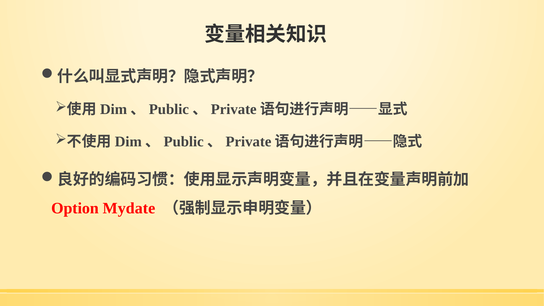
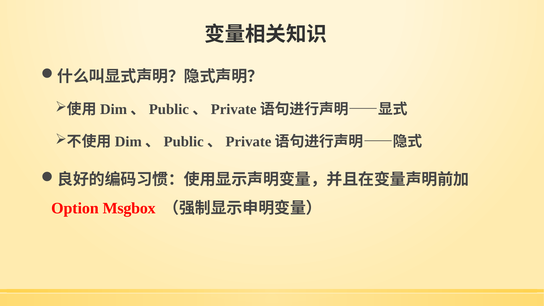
Mydate: Mydate -> Msgbox (129, 208)
